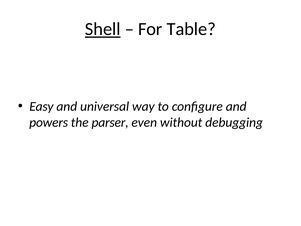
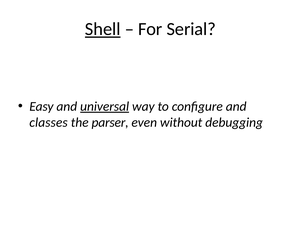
Table: Table -> Serial (191, 29)
universal underline: none -> present (105, 106)
powers: powers -> classes (49, 122)
